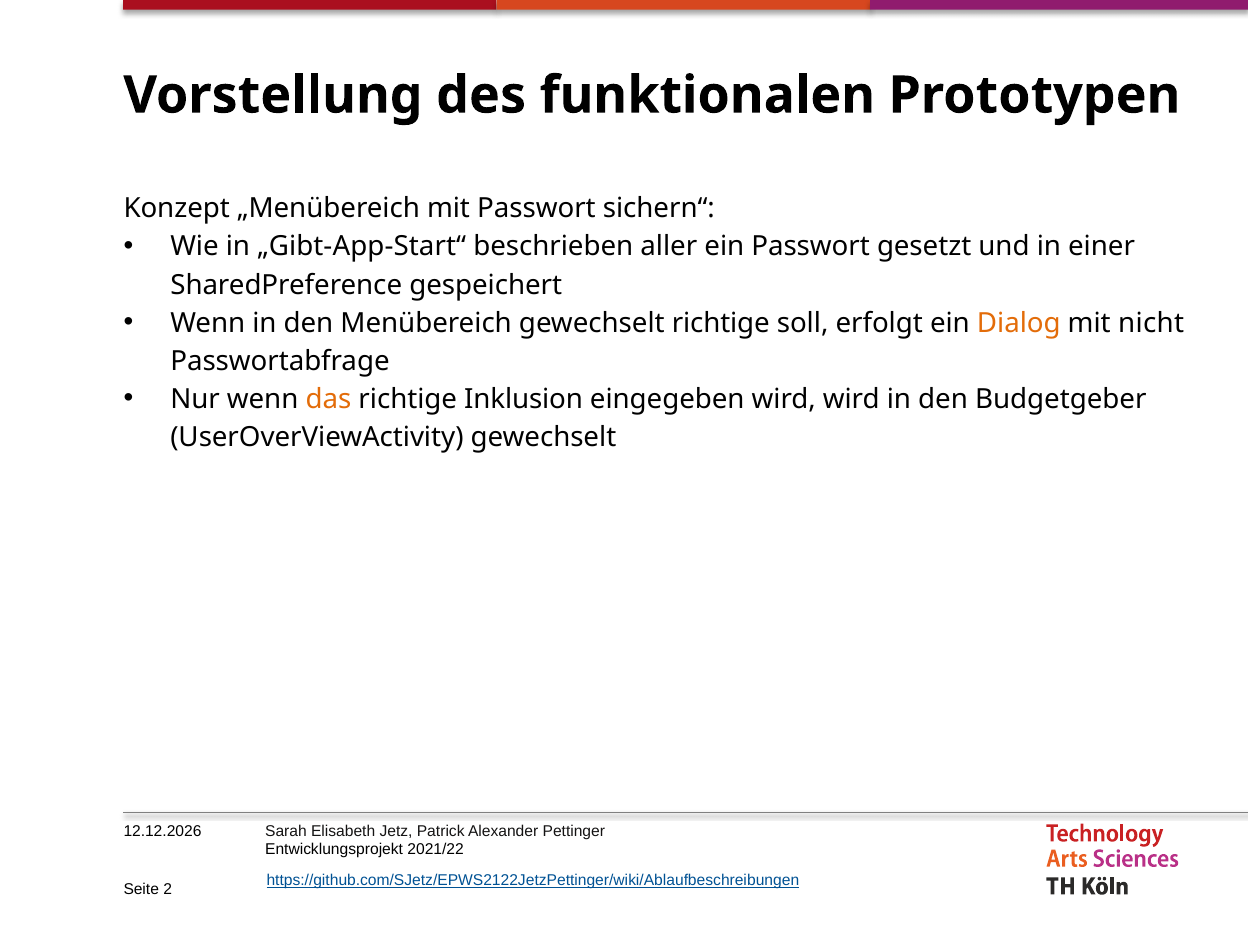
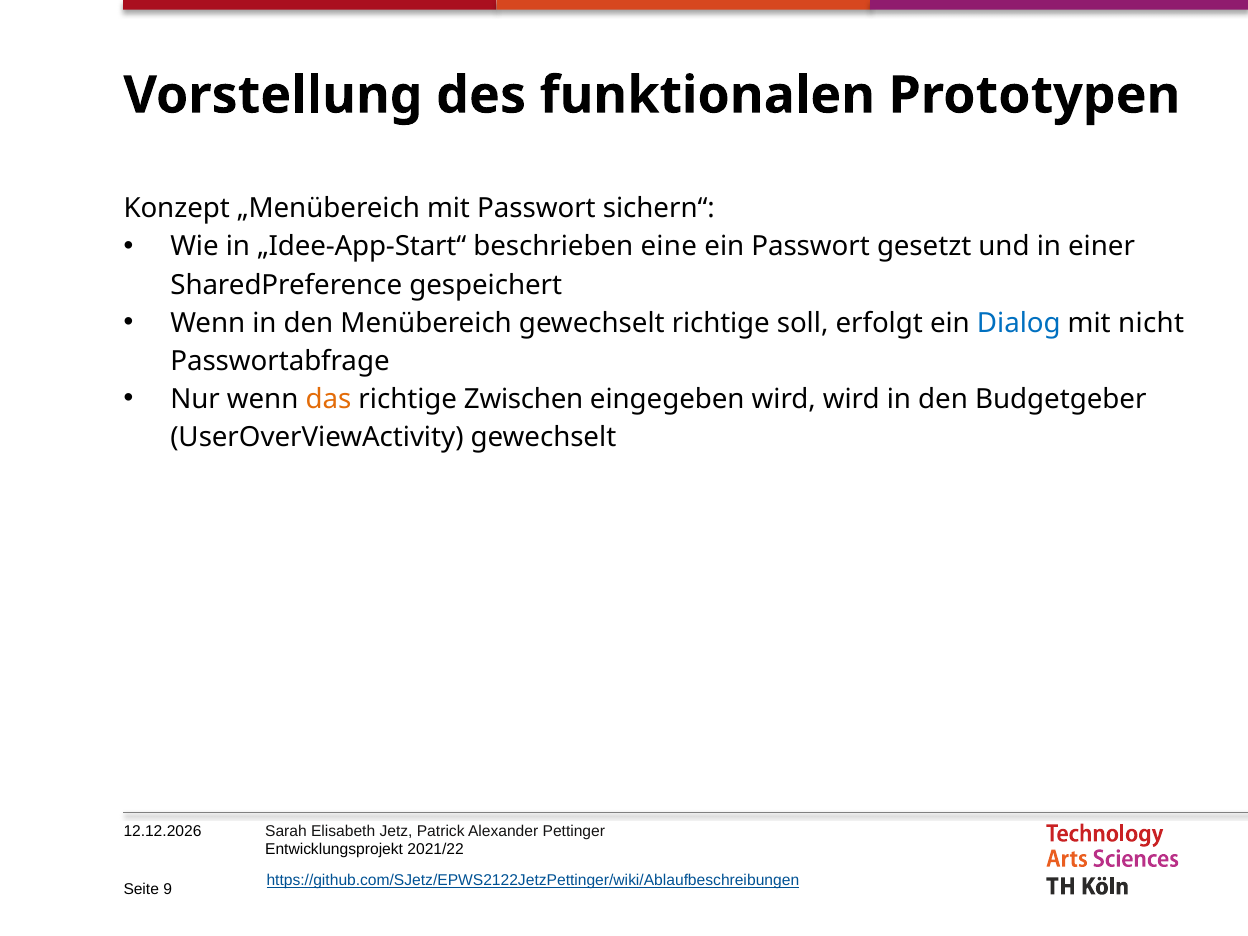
„Gibt-App-Start“: „Gibt-App-Start“ -> „Idee-App-Start“ (362, 247)
aller: aller -> eine (669, 247)
Dialog colour: orange -> blue (1019, 323)
Inklusion: Inklusion -> Zwischen (524, 399)
2: 2 -> 9 (168, 889)
